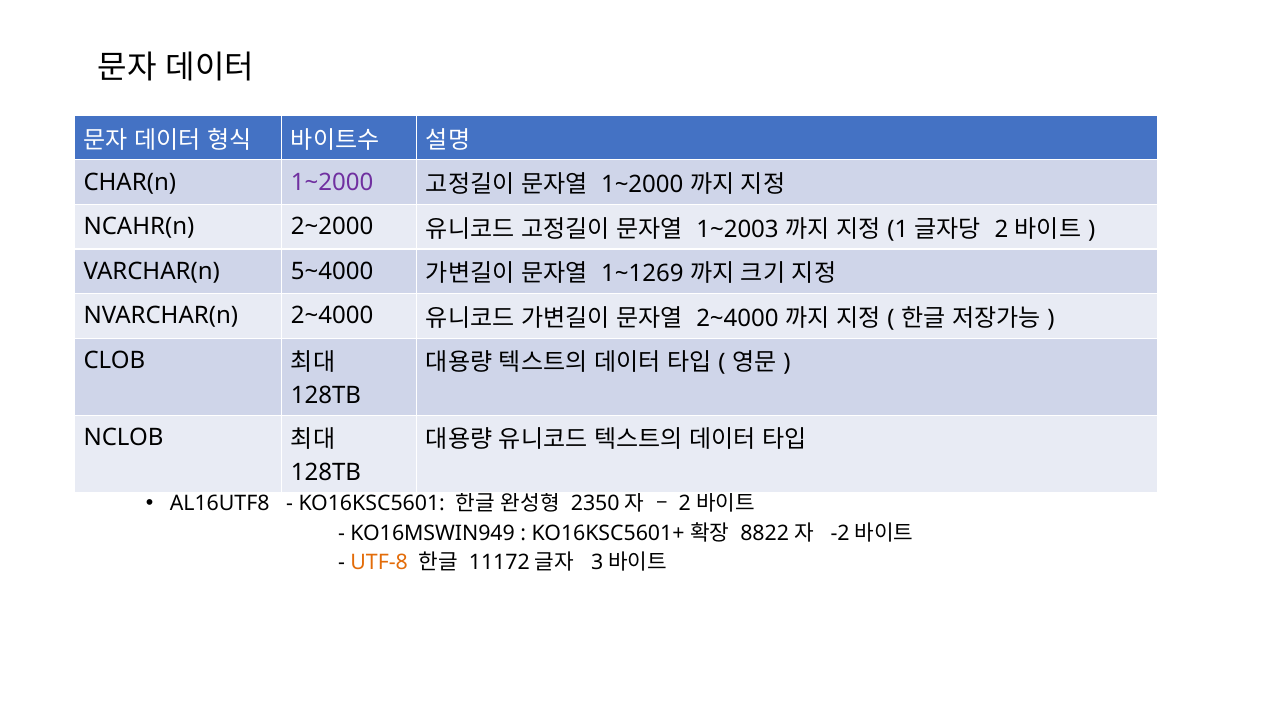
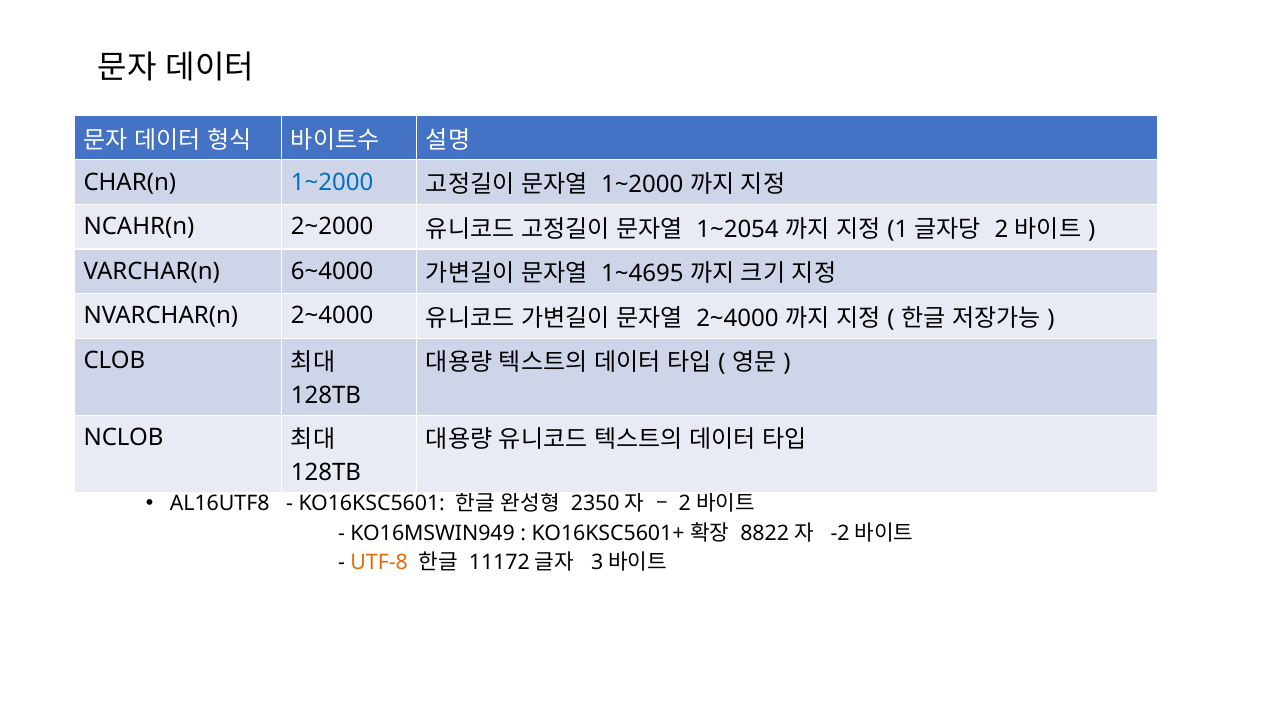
1~2000 colour: purple -> blue (332, 182)
1~2003: 1~2003 -> 1~2054 (738, 229)
5~4000: 5~4000 -> 6~4000 (332, 272)
1~1269: 1~1269 -> 1~4695 (642, 274)
